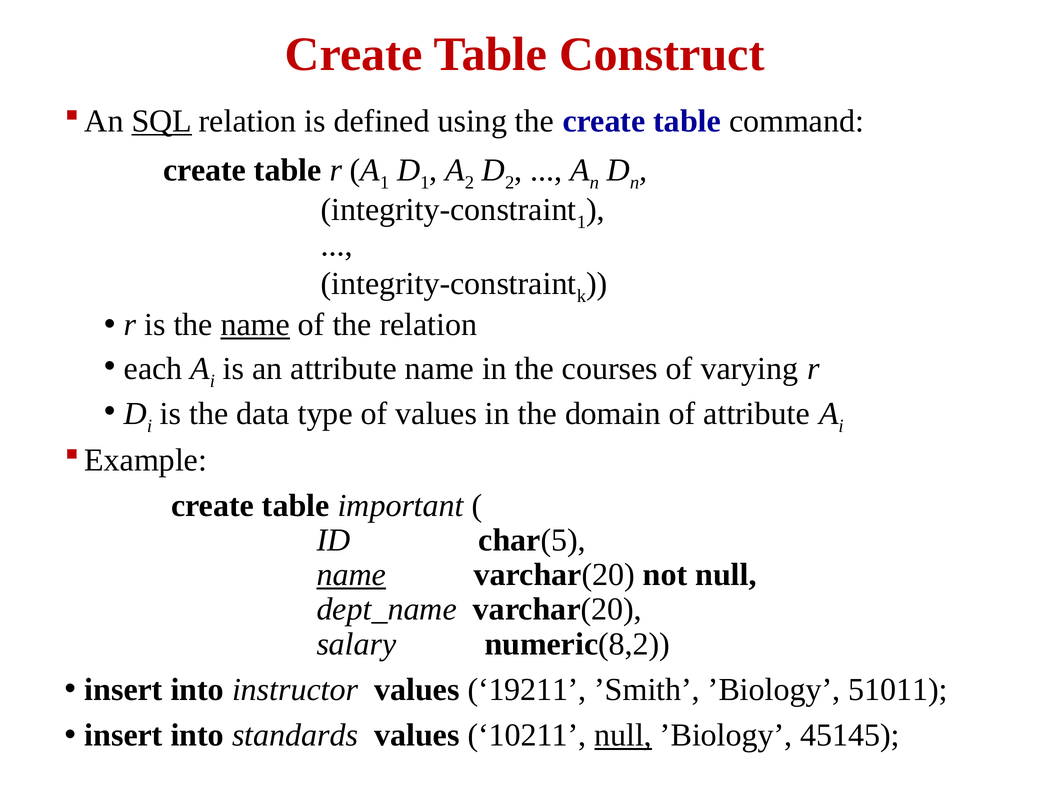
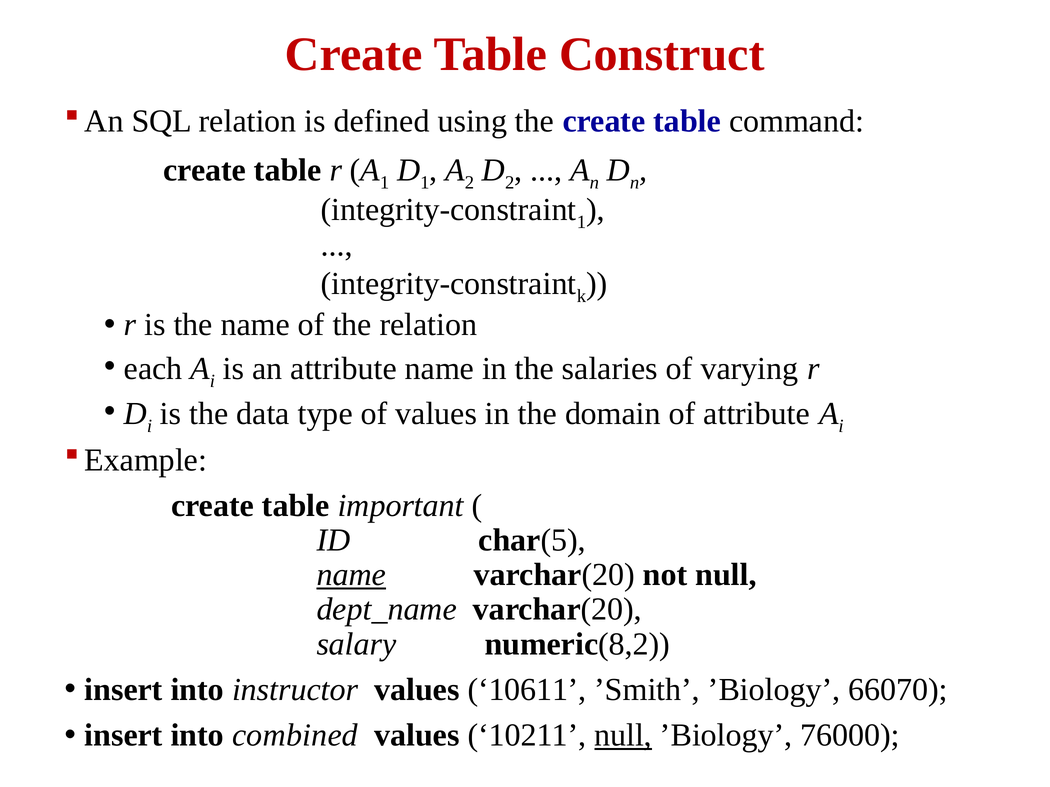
SQL underline: present -> none (162, 121)
name underline: present -> none (255, 325)
courses: courses -> salaries (610, 369)
19211: 19211 -> 10611 (527, 690)
51011: 51011 -> 66070 (898, 690)
standards: standards -> combined (295, 736)
45145: 45145 -> 76000 (850, 736)
